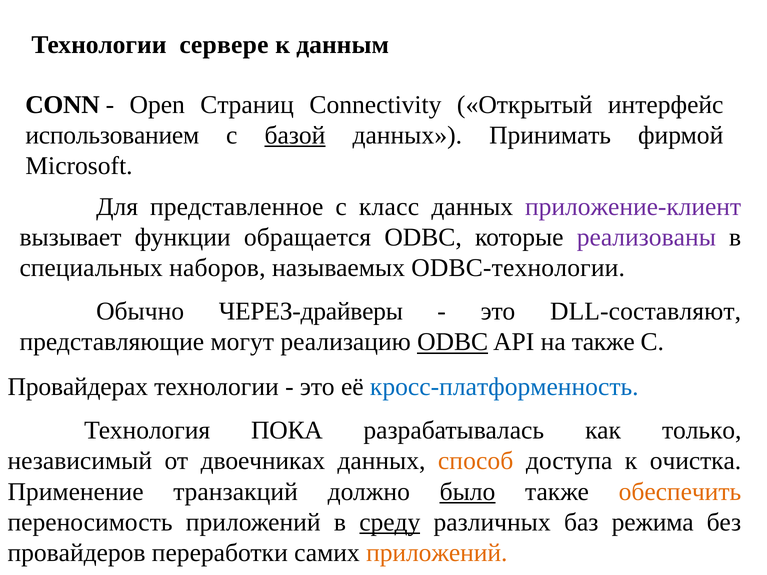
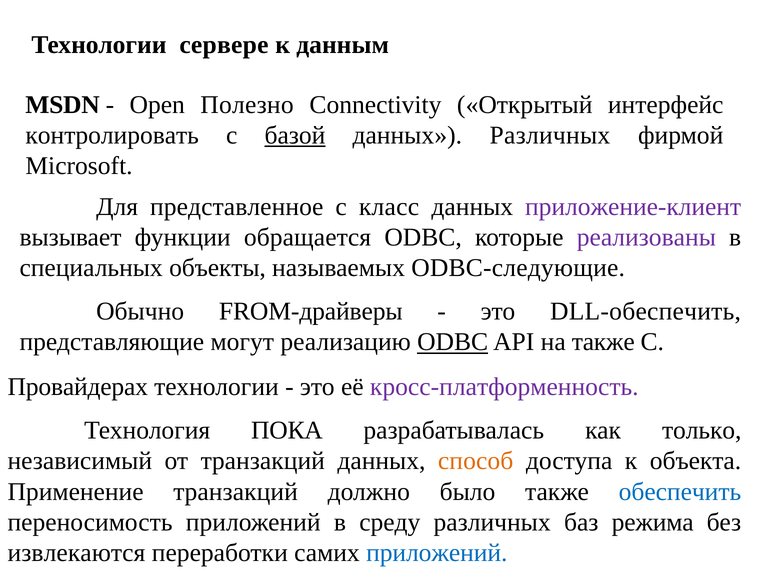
CONN: CONN -> MSDN (63, 105)
Страниц: Страниц -> Полезно (247, 105)
использованием: использованием -> контролировать (112, 135)
данных Принимать: Принимать -> Различных (550, 135)
наборов: наборов -> объекты (218, 268)
ODBC-технологии: ODBC-технологии -> ODBC-следующие (518, 268)
ЧЕРЕЗ-драйверы: ЧЕРЕЗ-драйверы -> FROM-драйверы (311, 311)
DLL-составляют: DLL-составляют -> DLL-обеспечить (645, 311)
кросс-платформенность colour: blue -> purple (504, 387)
от двоечниках: двоечниках -> транзакций (263, 461)
очистка: очистка -> объекта (695, 461)
было underline: present -> none (468, 492)
обеспечить colour: orange -> blue (680, 492)
среду underline: present -> none (390, 523)
провайдеров: провайдеров -> извлекаются (76, 553)
приложений colour: orange -> blue (437, 553)
